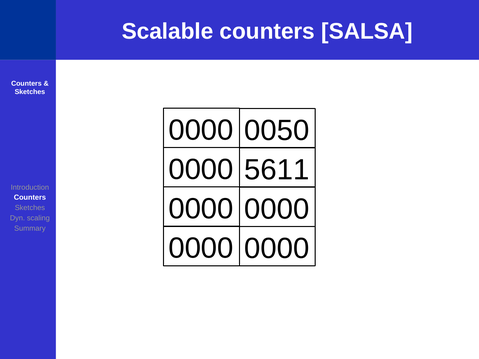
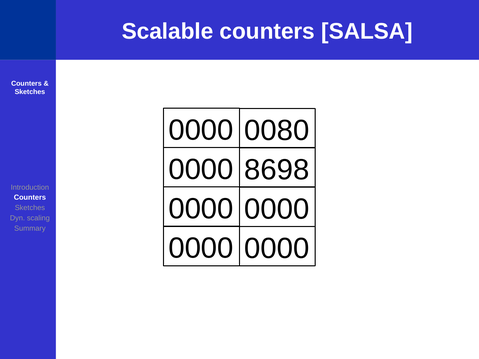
0050: 0050 -> 0080 (277, 130)
5611: 5611 -> 8698 (277, 170)
